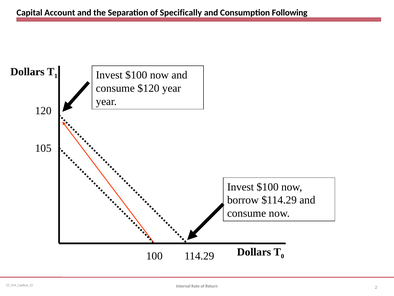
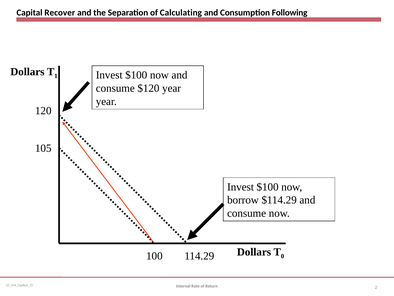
Account: Account -> Recover (60, 13)
Specifically: Specifically -> Calculating (181, 13)
